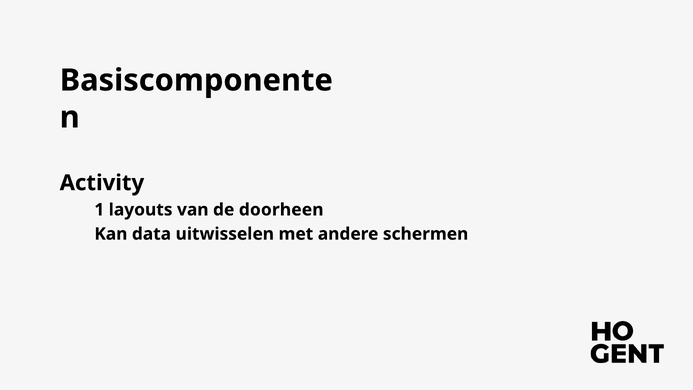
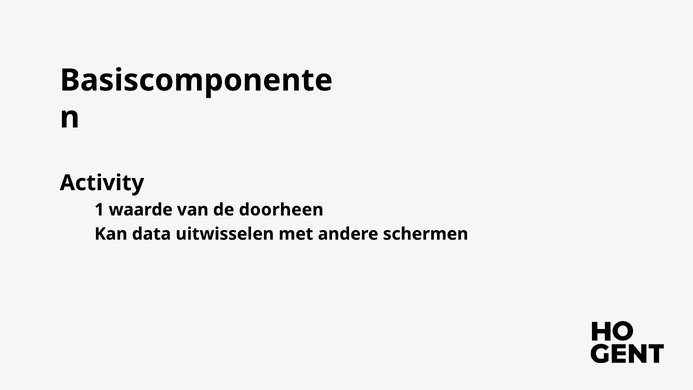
layouts: layouts -> waarde (141, 210)
